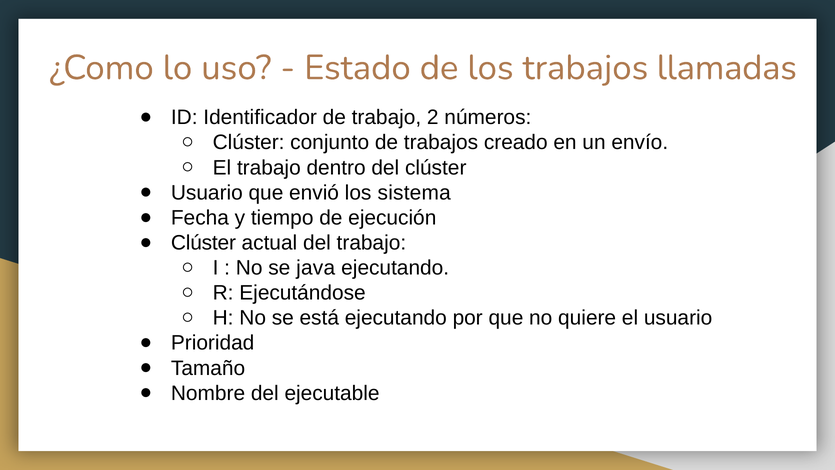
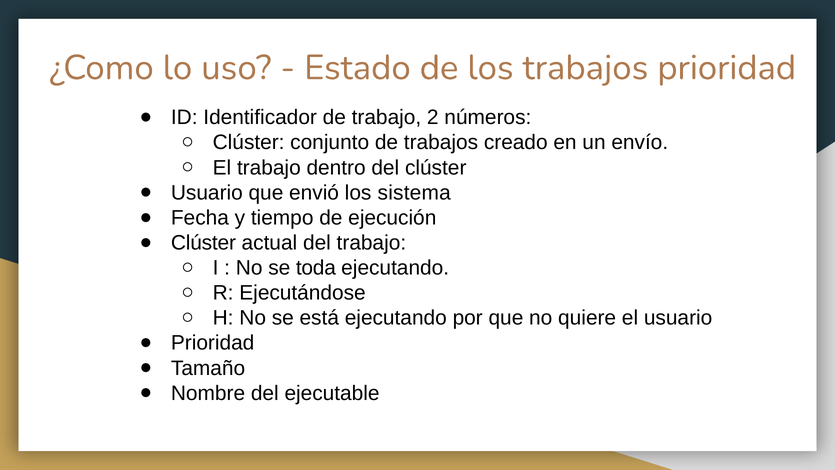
trabajos llamadas: llamadas -> prioridad (727, 68)
java: java -> toda (316, 268)
